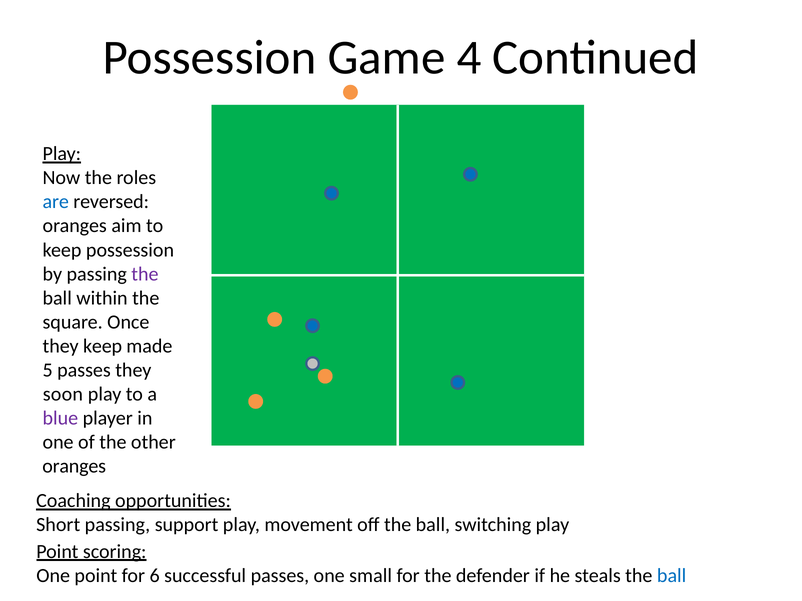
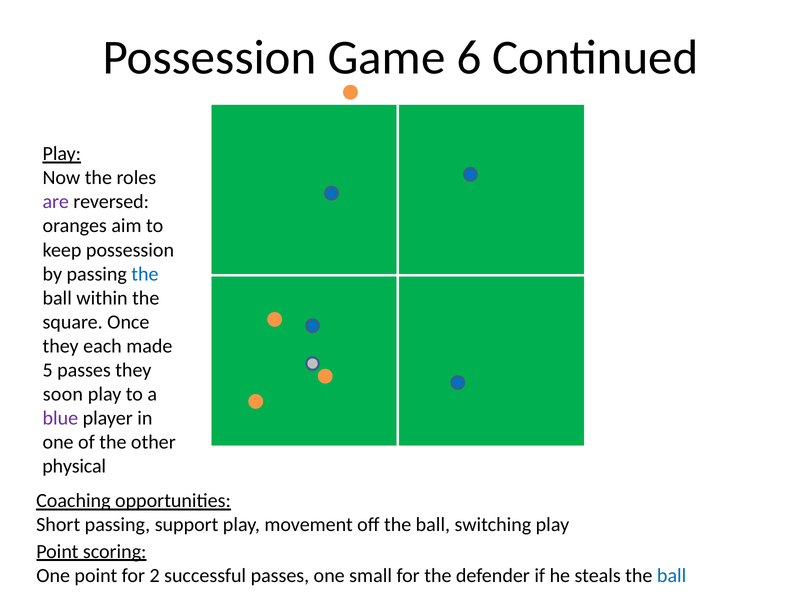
4: 4 -> 6 (469, 57)
are colour: blue -> purple (56, 202)
the colour: purple -> blue (145, 274)
they keep: keep -> each (102, 346)
oranges: oranges -> physical (74, 467)
6: 6 -> 2 (155, 576)
